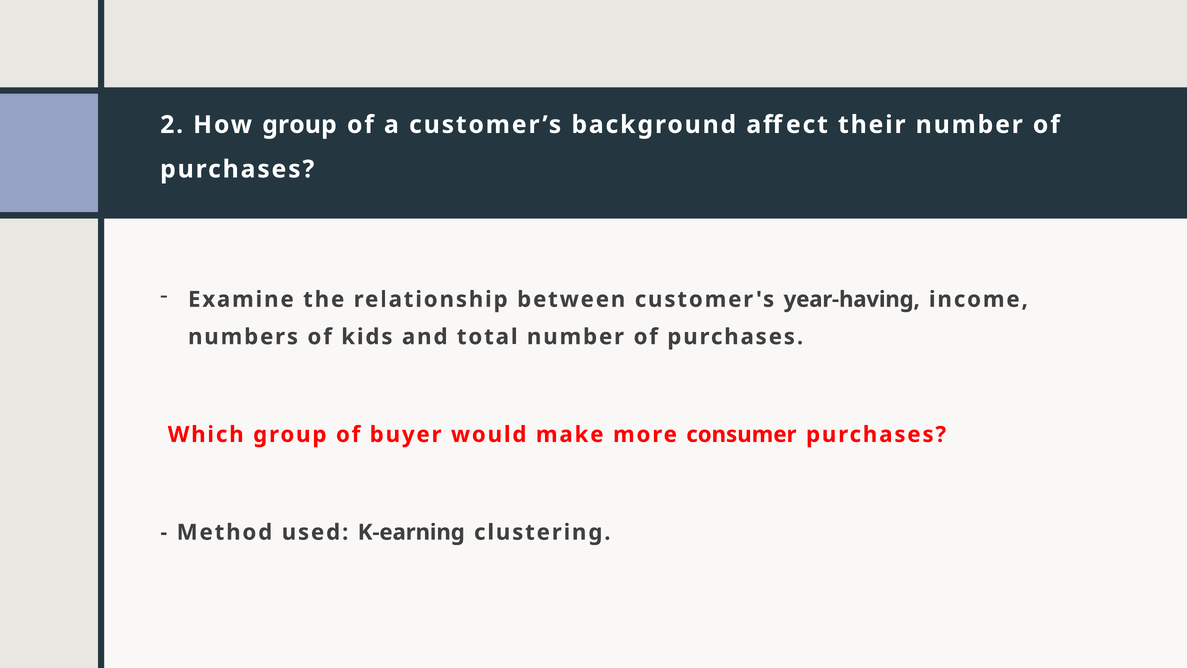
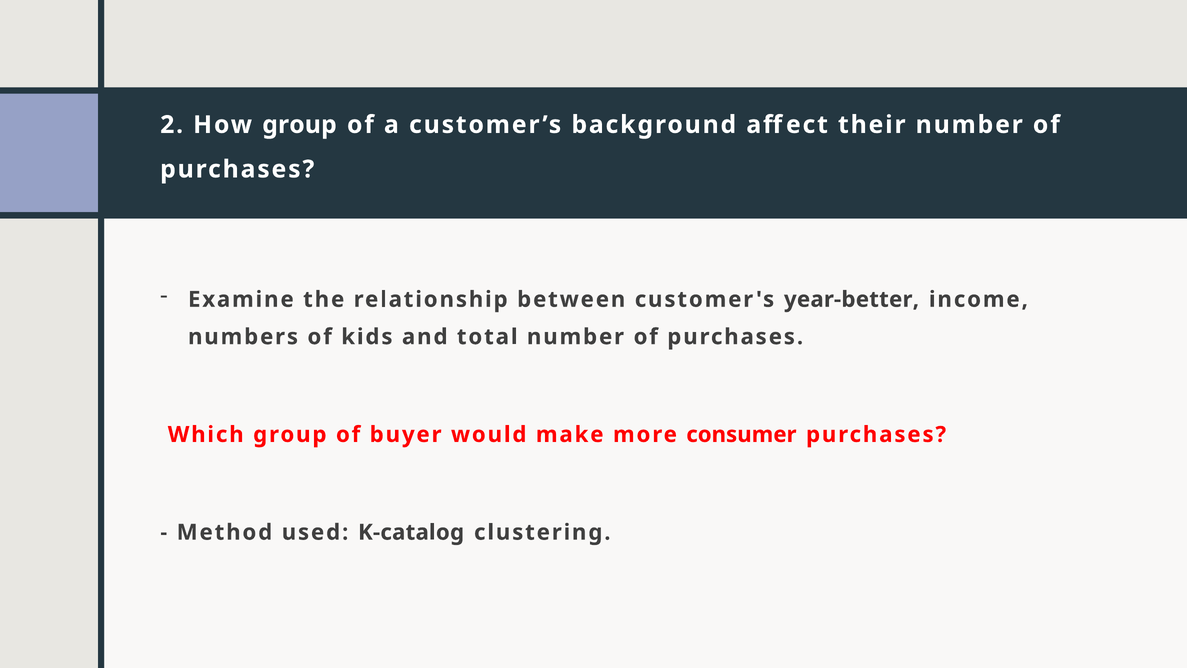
year-having: year-having -> year-better (851, 299)
K-earning: K-earning -> K-catalog (411, 532)
